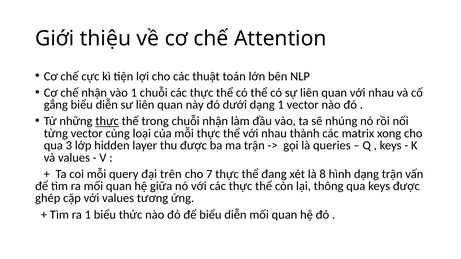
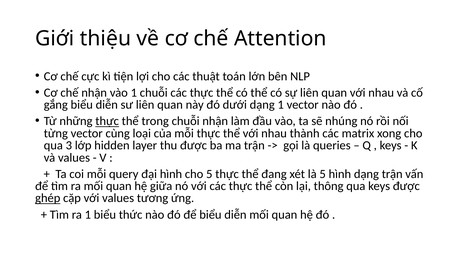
đại trên: trên -> hình (171, 174)
cho 7: 7 -> 5 (209, 174)
là 8: 8 -> 5 (323, 174)
ghép underline: none -> present (48, 198)
